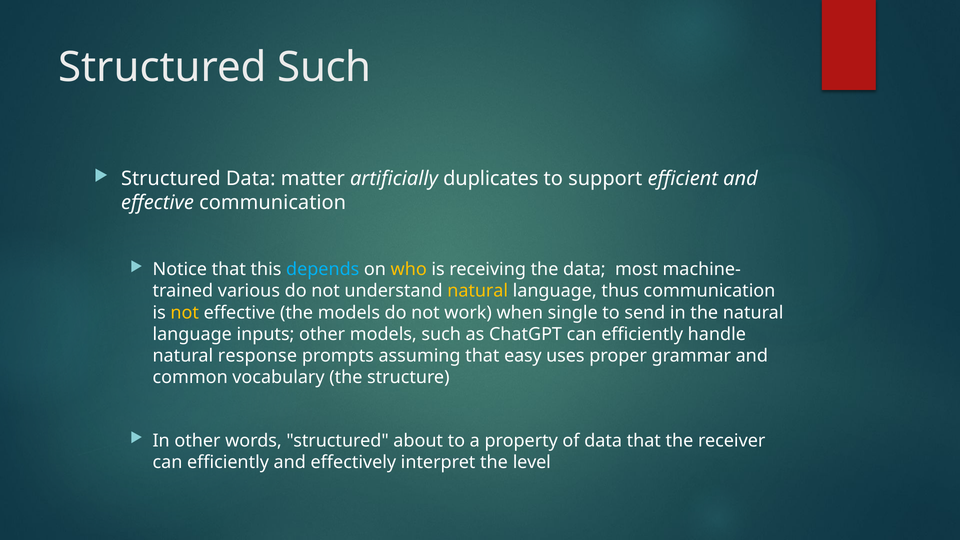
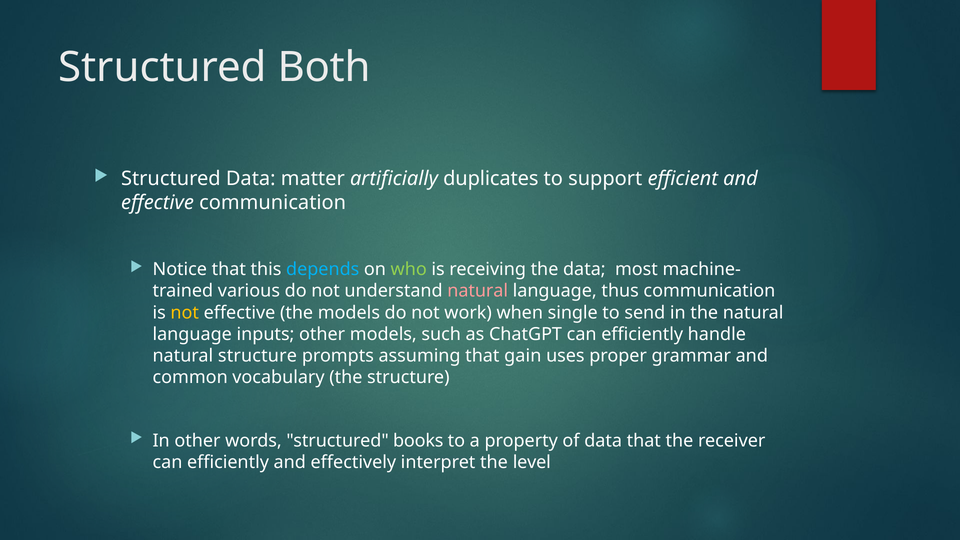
Structured Such: Such -> Both (324, 67)
who colour: yellow -> light green (409, 269)
natural colour: yellow -> pink (478, 291)
natural response: response -> structure (257, 356)
easy: easy -> gain (523, 356)
about: about -> books (418, 441)
